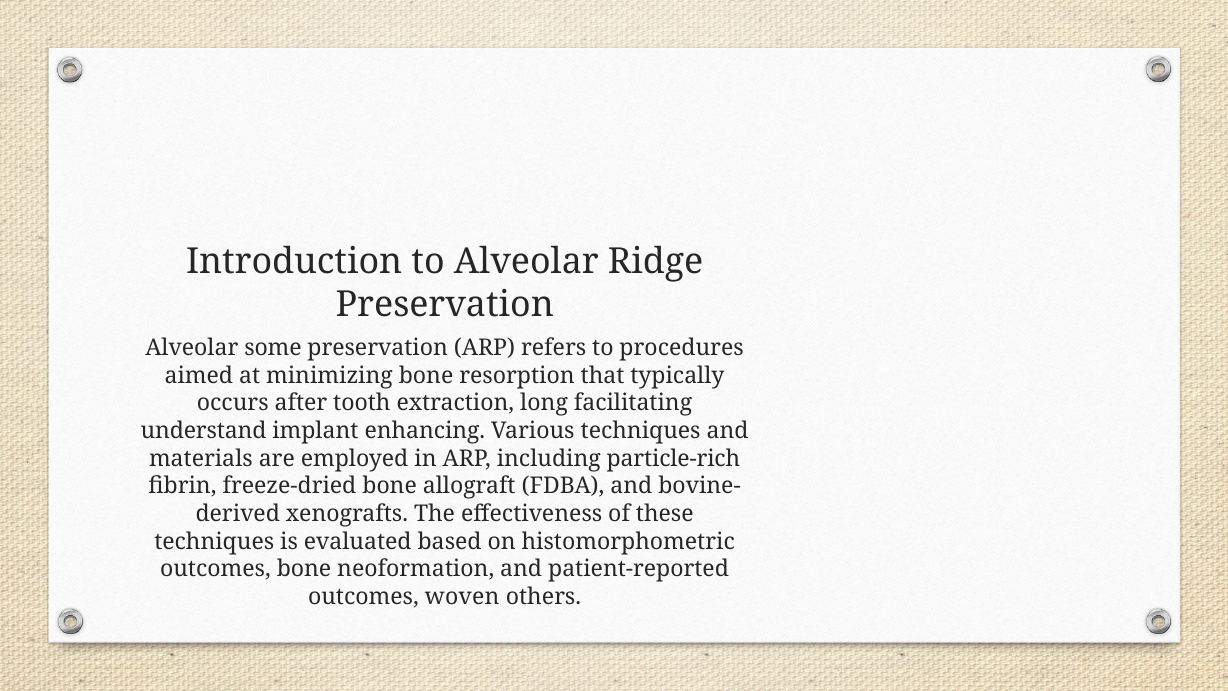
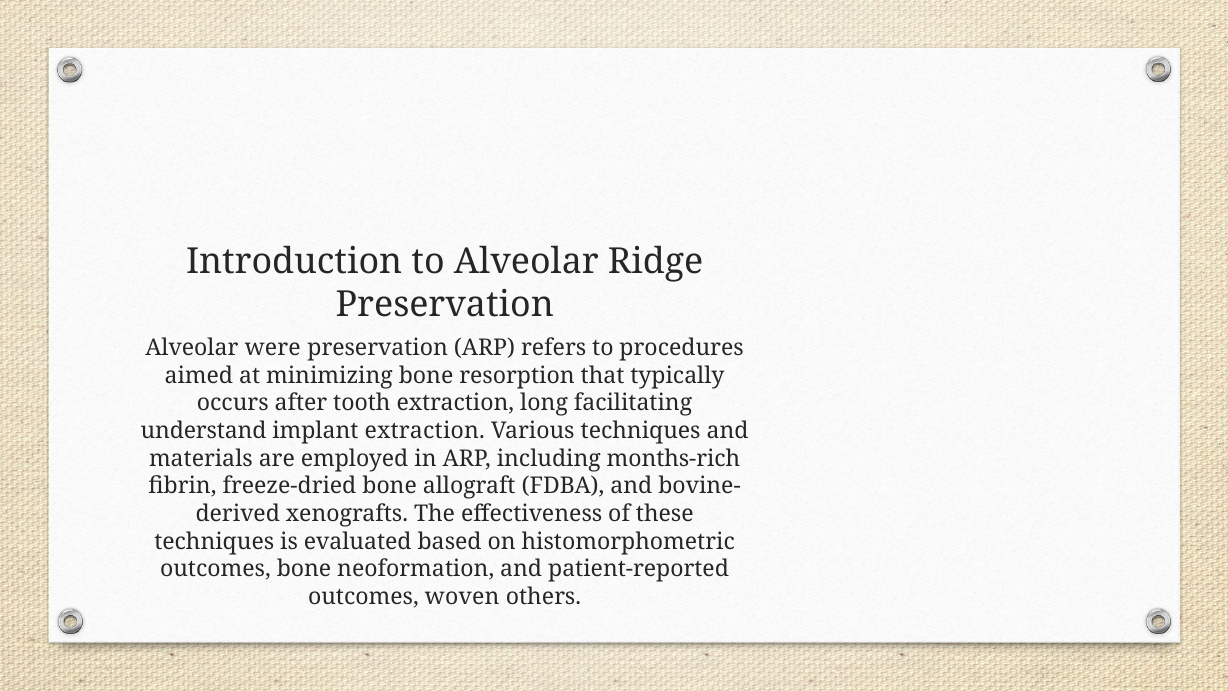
some: some -> were (273, 348)
implant enhancing: enhancing -> extraction (425, 431)
particle-rich: particle-rich -> months-rich (673, 458)
